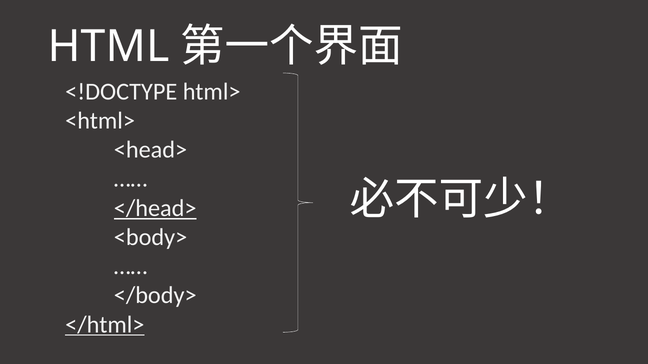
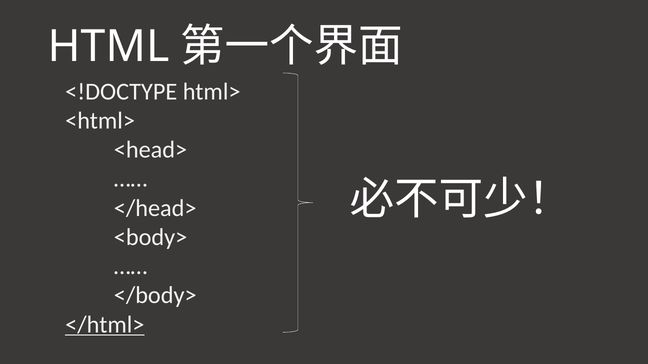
</head> underline: present -> none (155, 208)
